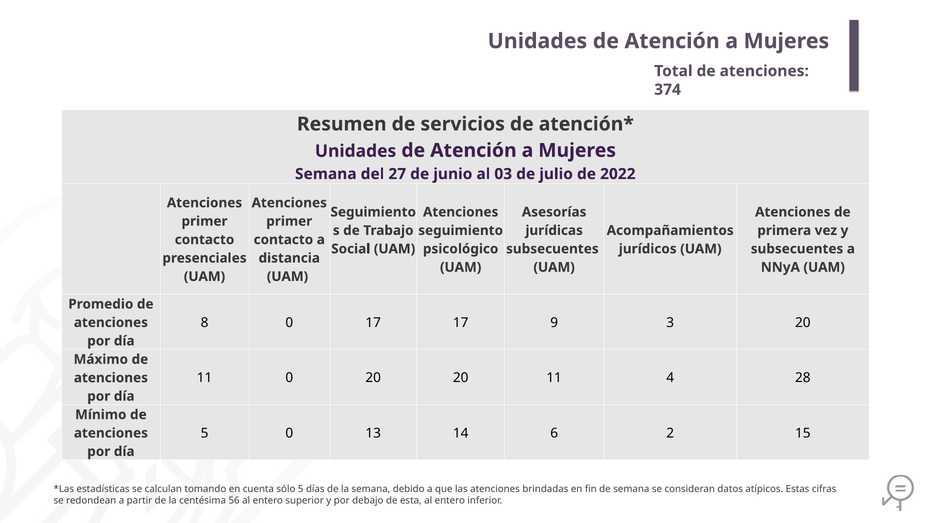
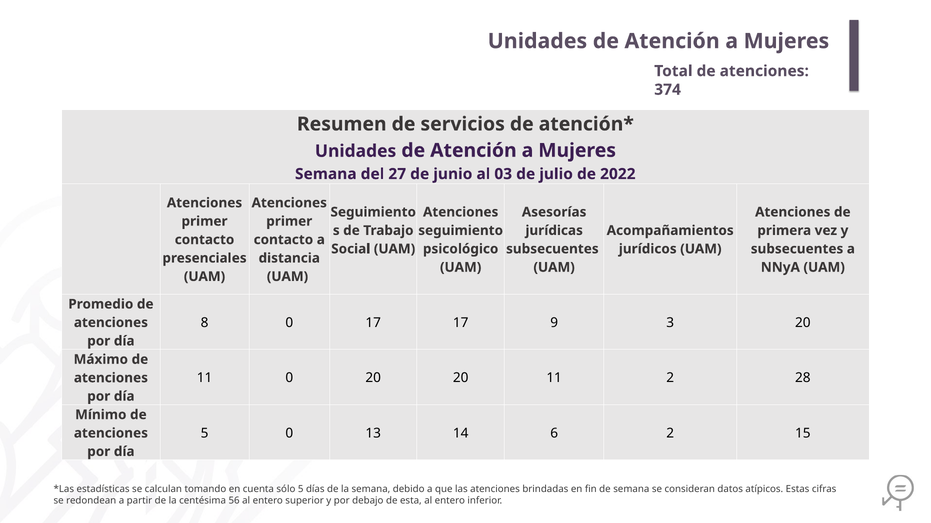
11 4: 4 -> 2 (670, 378)
